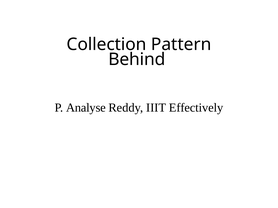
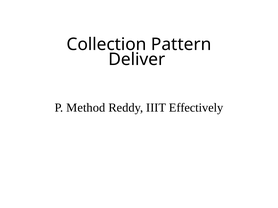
Behind: Behind -> Deliver (137, 60)
Analyse: Analyse -> Method (86, 108)
